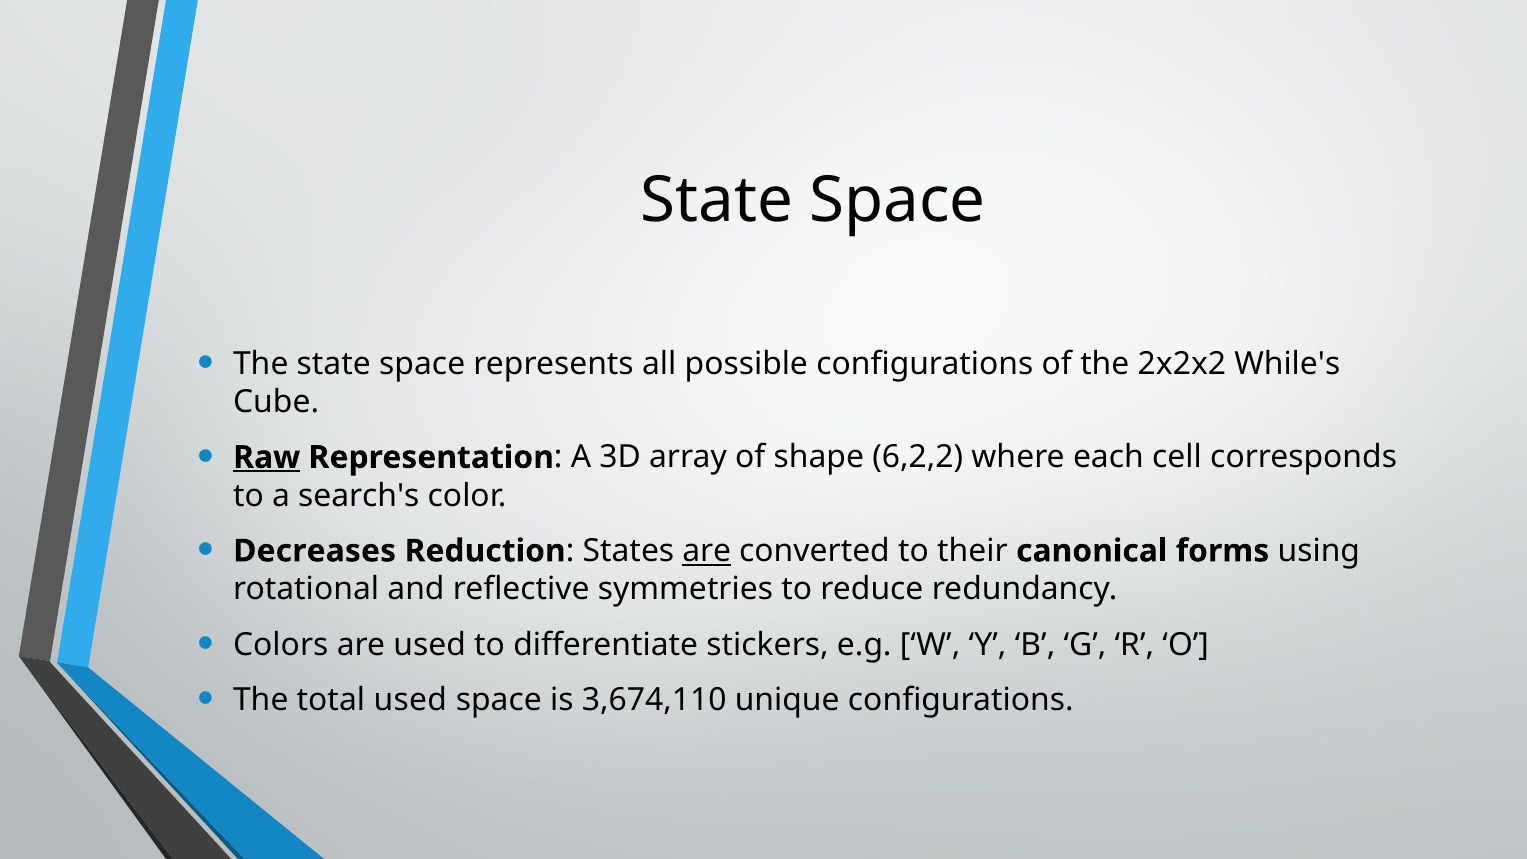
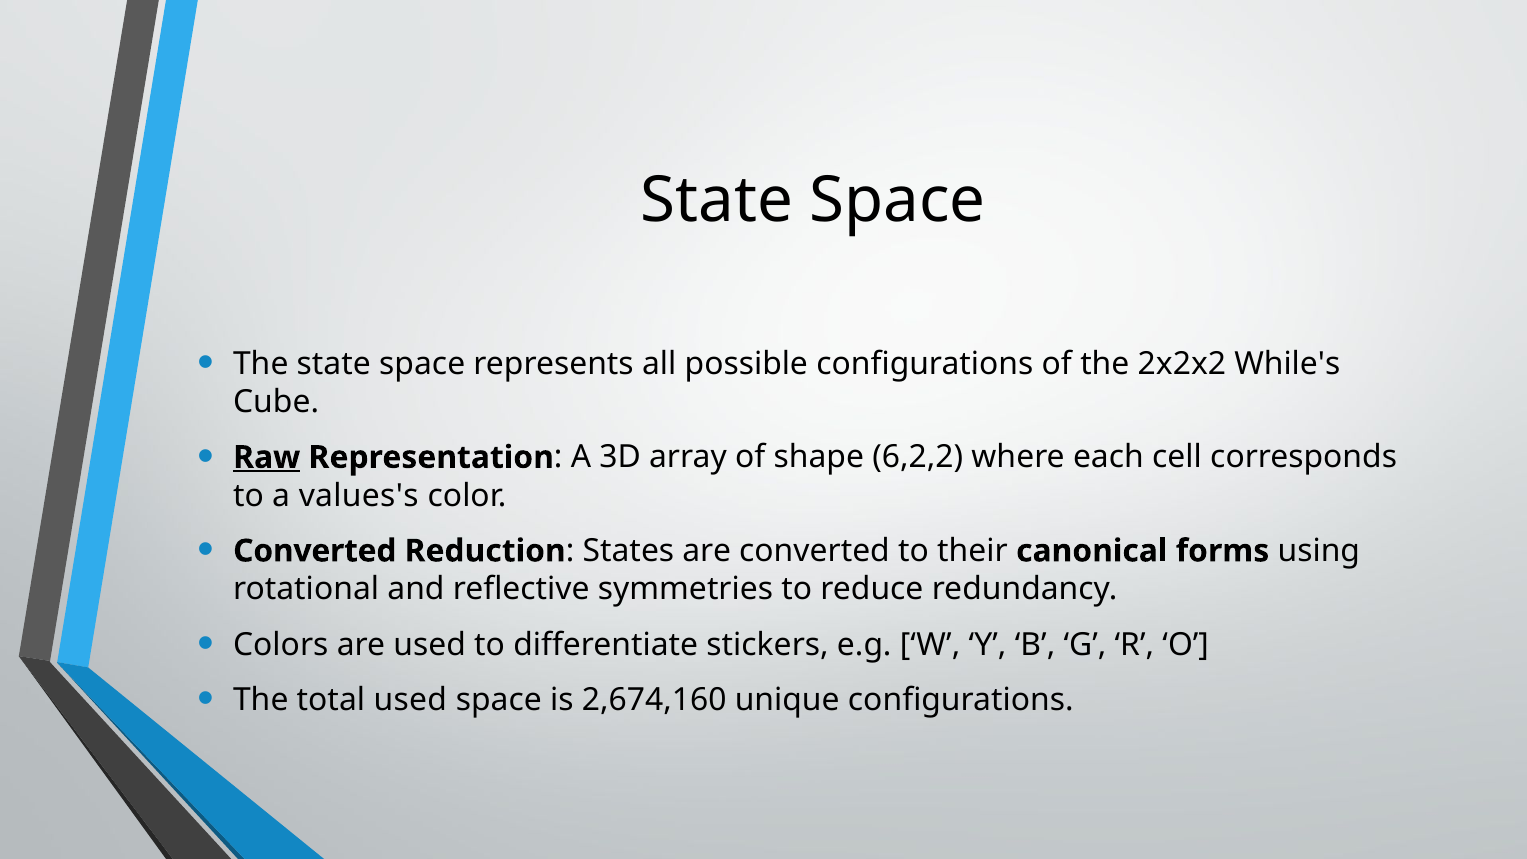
search's: search's -> values's (359, 496)
Decreases: Decreases -> Converted (315, 551)
are underline: present -> none (707, 551)
3,674,110: 3,674,110 -> 2,674,160 (654, 700)
